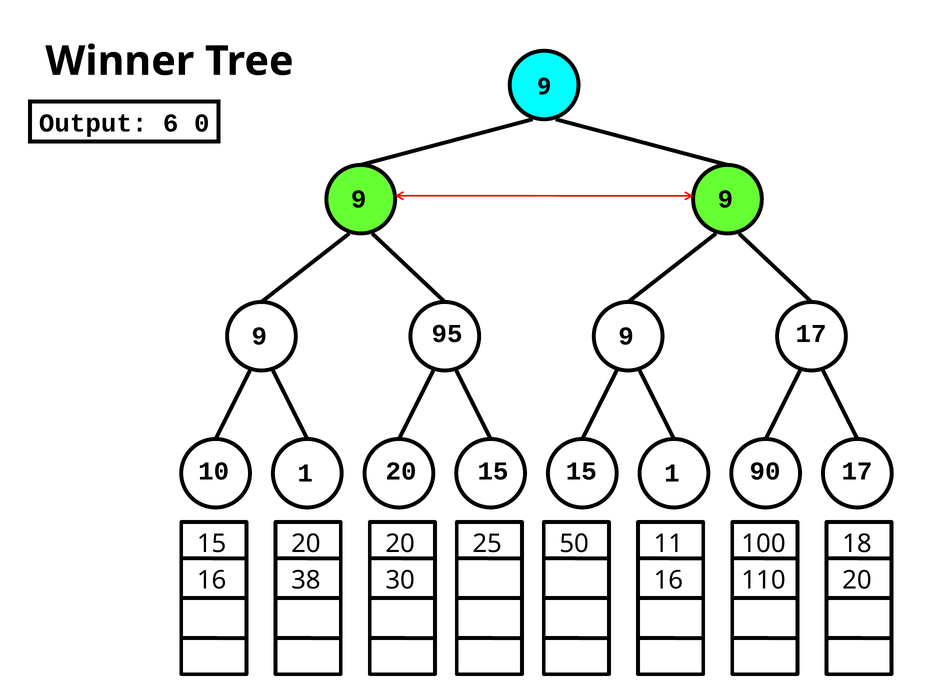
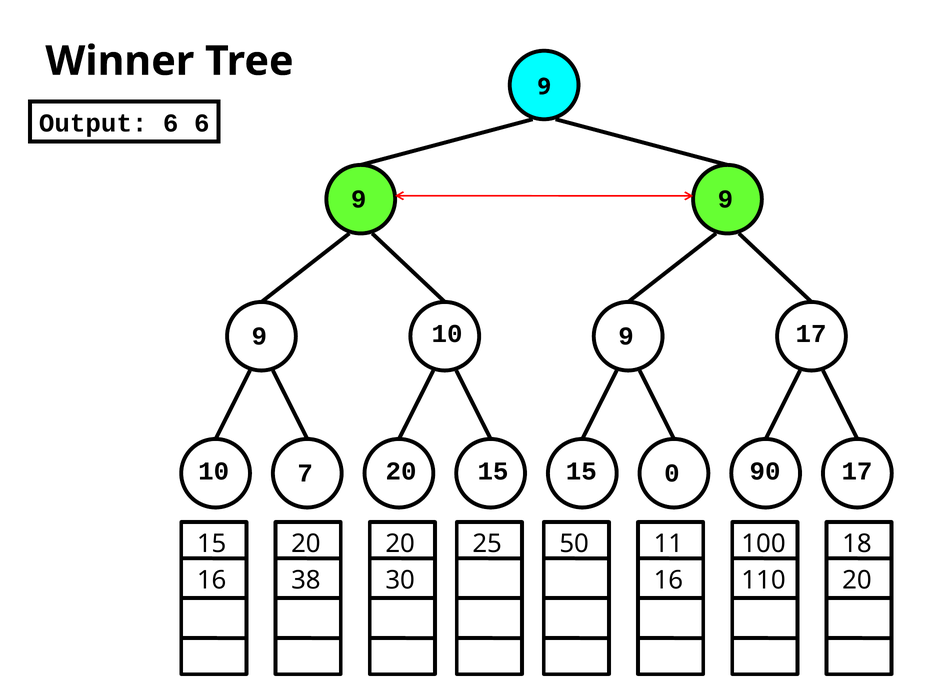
6 0: 0 -> 6 (202, 123)
9 95: 95 -> 10 (447, 334)
10 1: 1 -> 7 (305, 473)
15 1: 1 -> 0 (672, 473)
